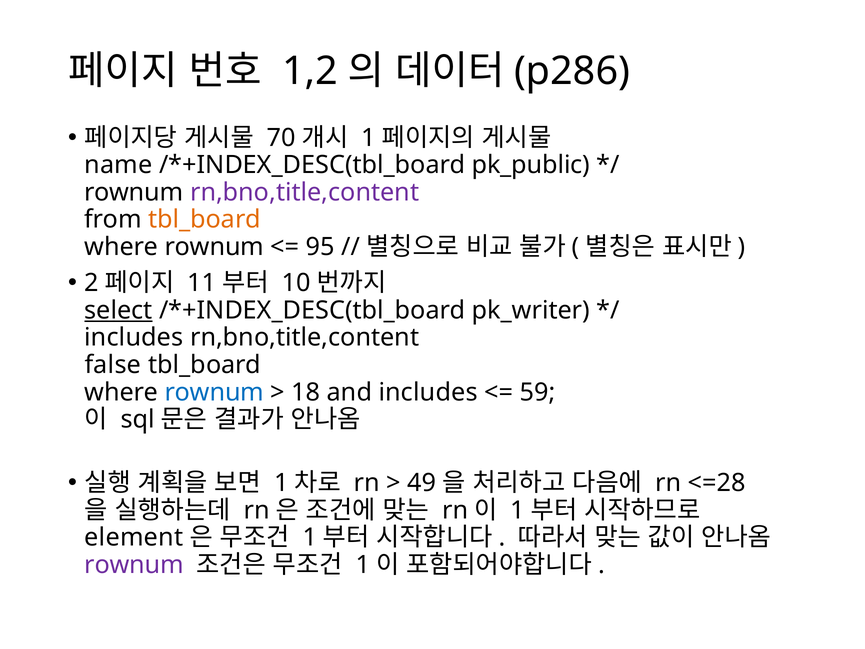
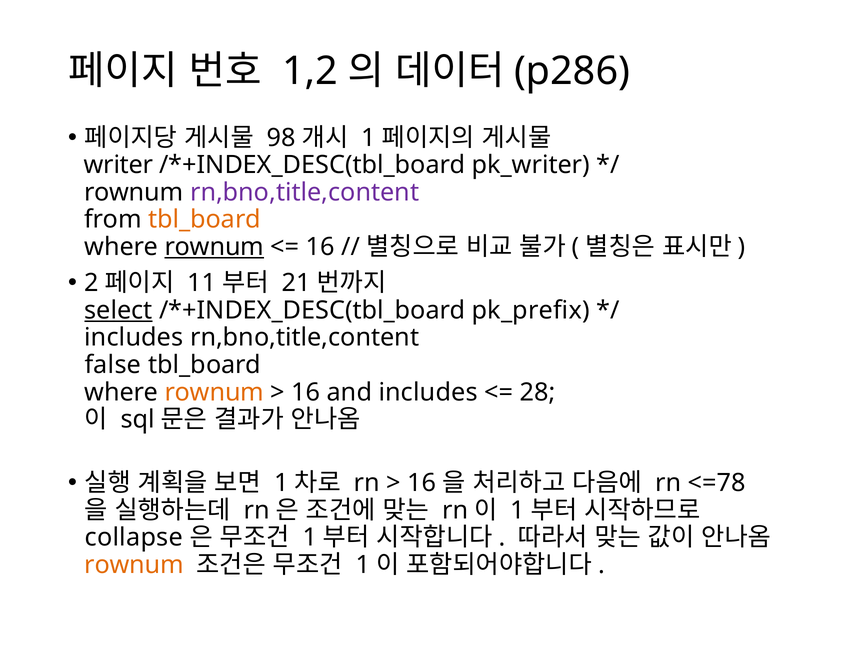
70: 70 -> 98 (281, 138)
name: name -> writer (119, 165)
pk_public: pk_public -> pk_writer (531, 165)
rownum underline: none -> present (214, 247)
95: 95 -> 16 (320, 247)
10: 10 -> 21 (296, 283)
pk_writer: pk_writer -> pk_prefix (531, 310)
rownum colour: blue -> orange (214, 392)
18: 18 -> 16 (306, 392)
59: 59 -> 28 (538, 392)
49: 49 -> 16 (422, 483)
<=28: <=28 -> <=78 (717, 483)
element: element -> collapse (134, 537)
rownum colour: purple -> orange (134, 565)
